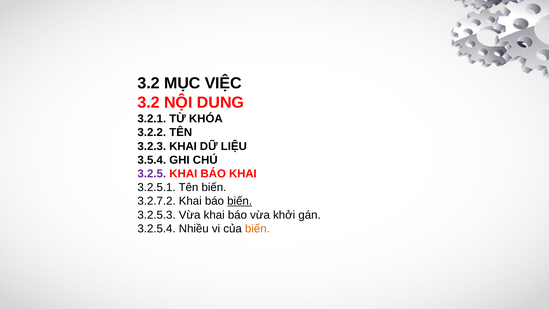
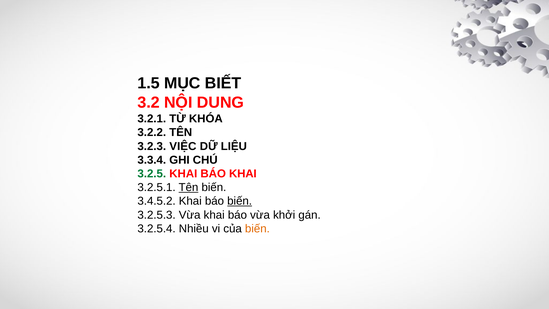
3.2: 3.2 -> 1.5 (149, 83)
VIỆC: VIỆC -> BIẾT (223, 83)
3.2.3 KHAI: KHAI -> VIỆC (183, 146)
3.5.4: 3.5.4 -> 3.3.4 (152, 160)
3.2.5 colour: purple -> green (152, 174)
Tên underline: none -> present (188, 187)
3.2.7.2: 3.2.7.2 -> 3.4.5.2 (157, 201)
